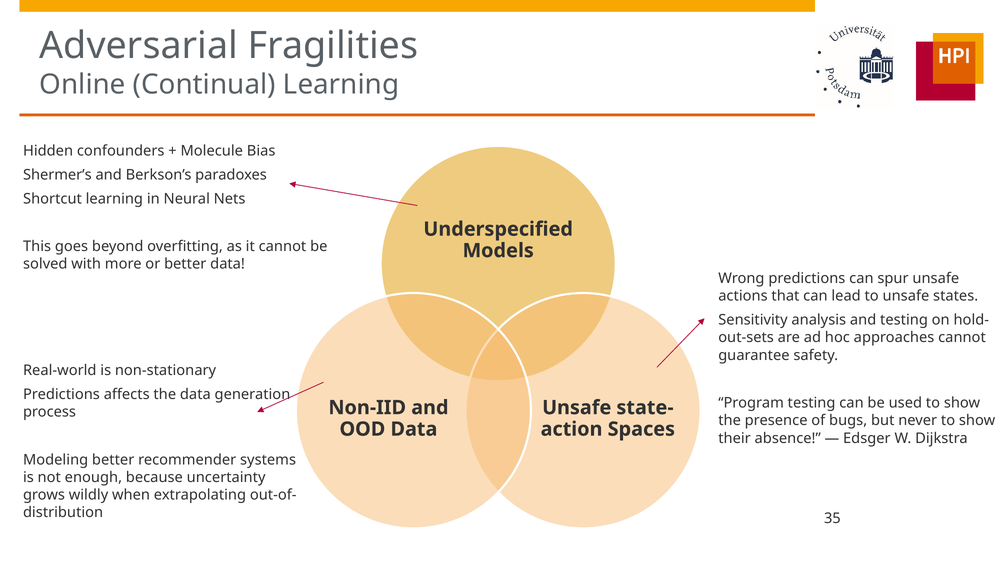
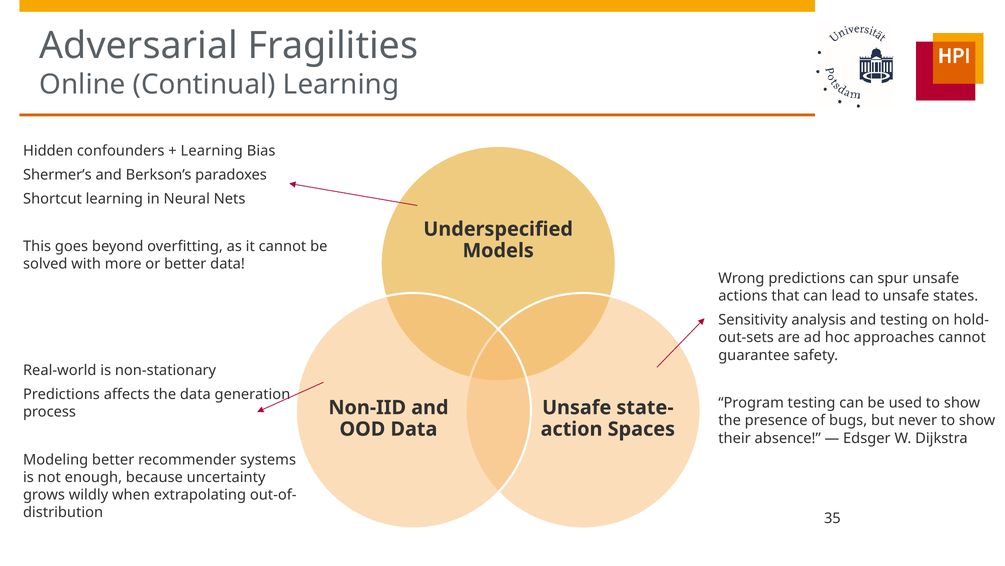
Molecule: Molecule -> Learning (212, 151)
